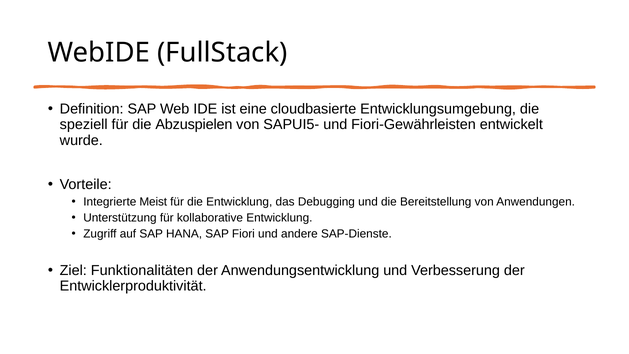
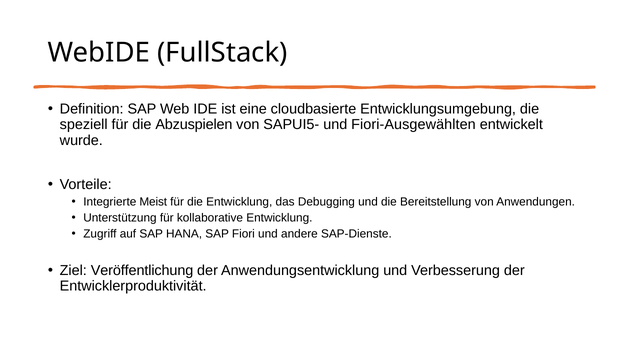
Fiori-Gewährleisten: Fiori-Gewährleisten -> Fiori-Ausgewählten (413, 125)
Funktionalitäten: Funktionalitäten -> Veröffentlichung (142, 271)
